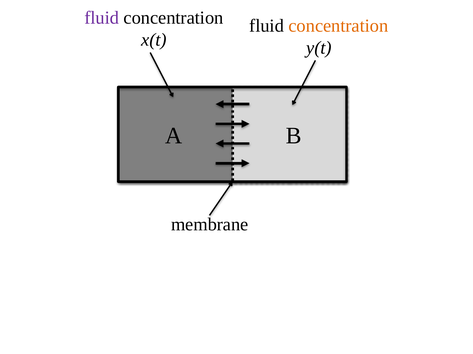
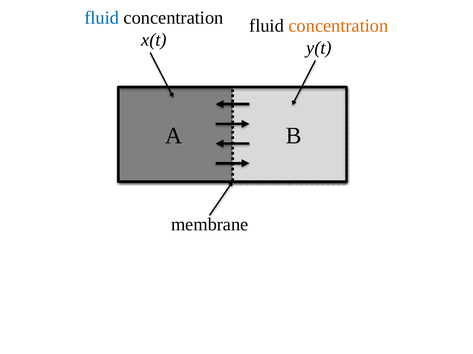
fluid colour: purple -> blue (102, 18)
